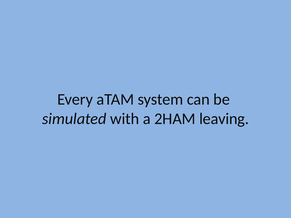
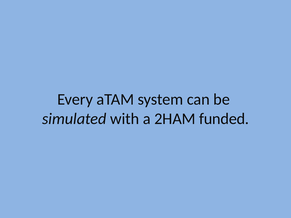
leaving: leaving -> funded (224, 119)
